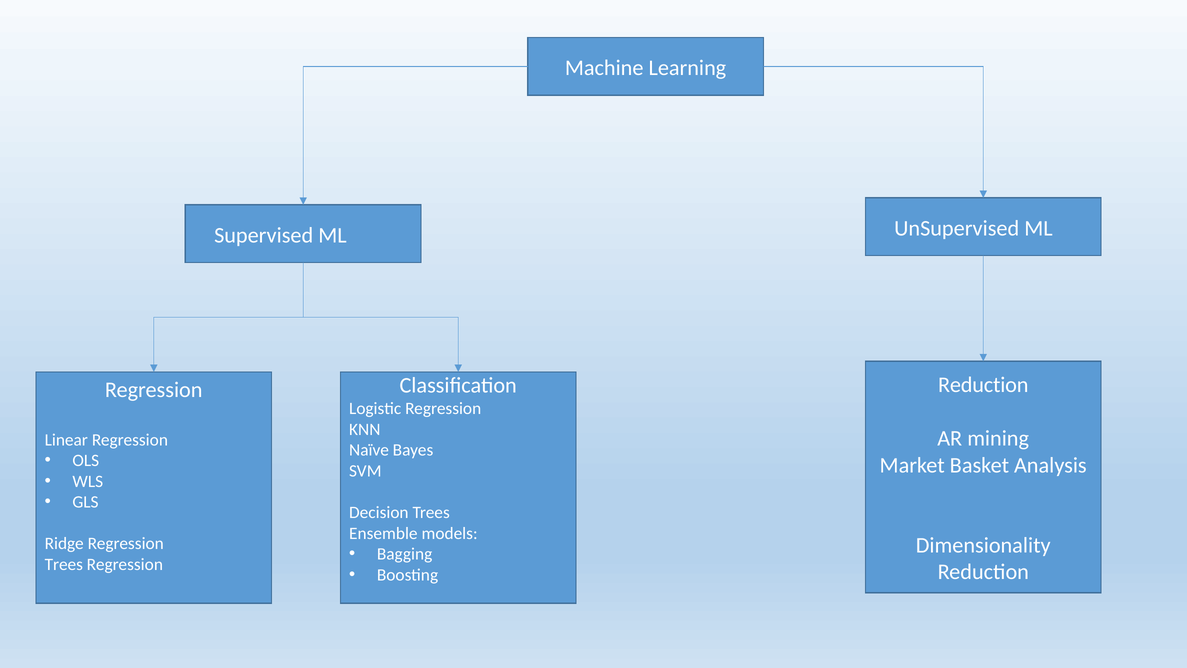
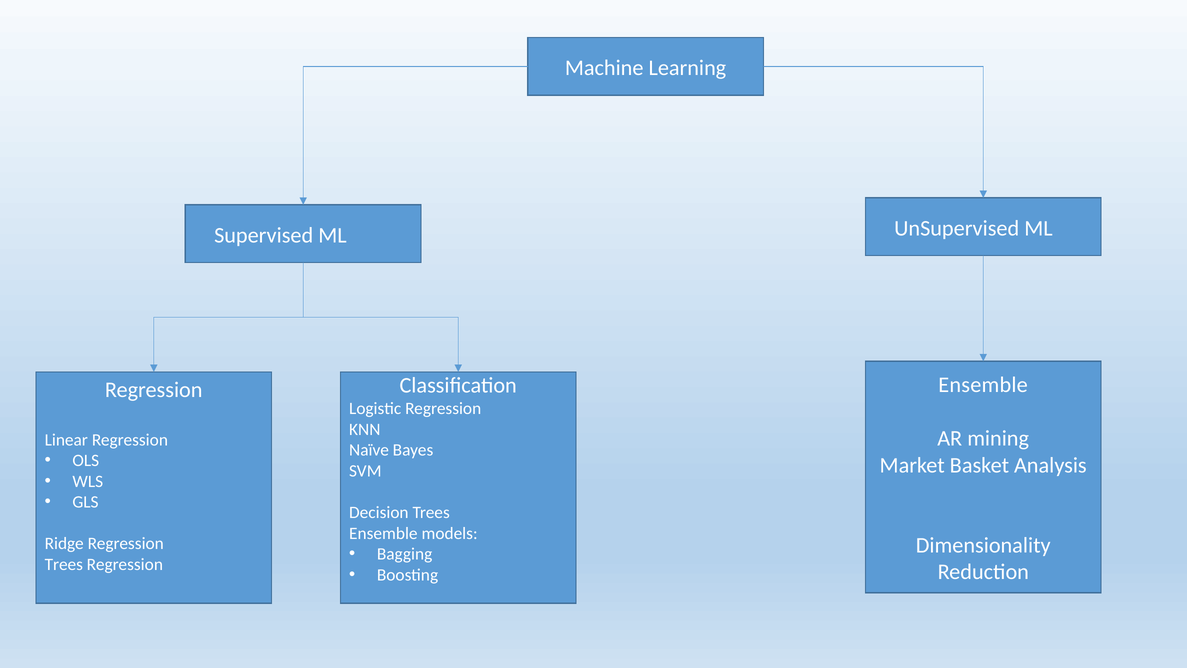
Reduction: Reduction -> Ensemble (983, 385)
